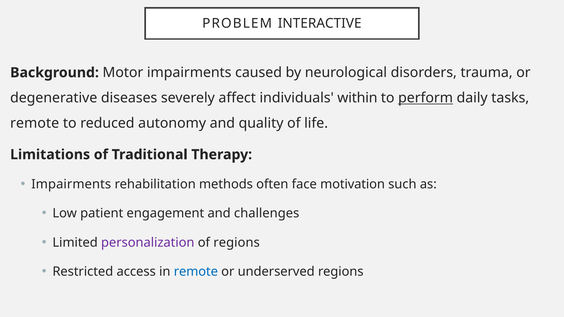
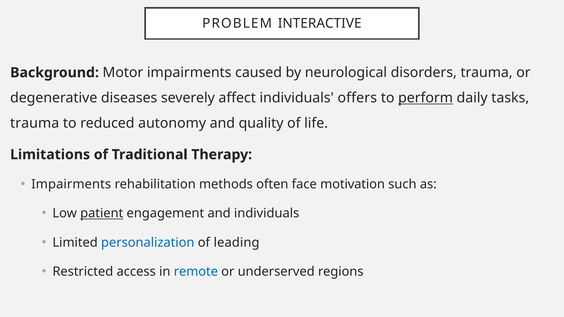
within: within -> offers (357, 98)
remote: remote -> trauma (35, 123)
patient underline: none -> present (102, 214)
and challenges: challenges -> individuals (267, 214)
personalization colour: purple -> blue (148, 243)
of regions: regions -> leading (237, 243)
